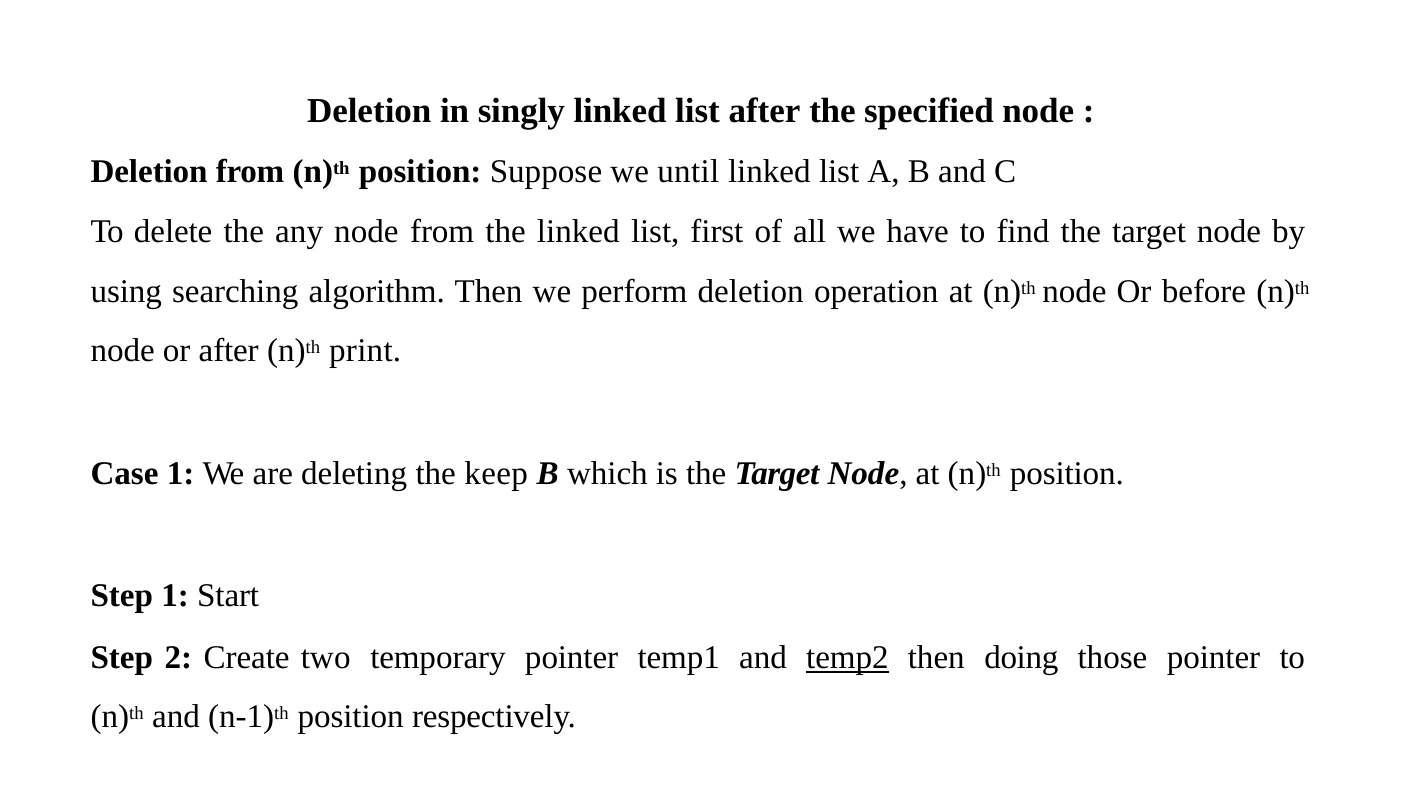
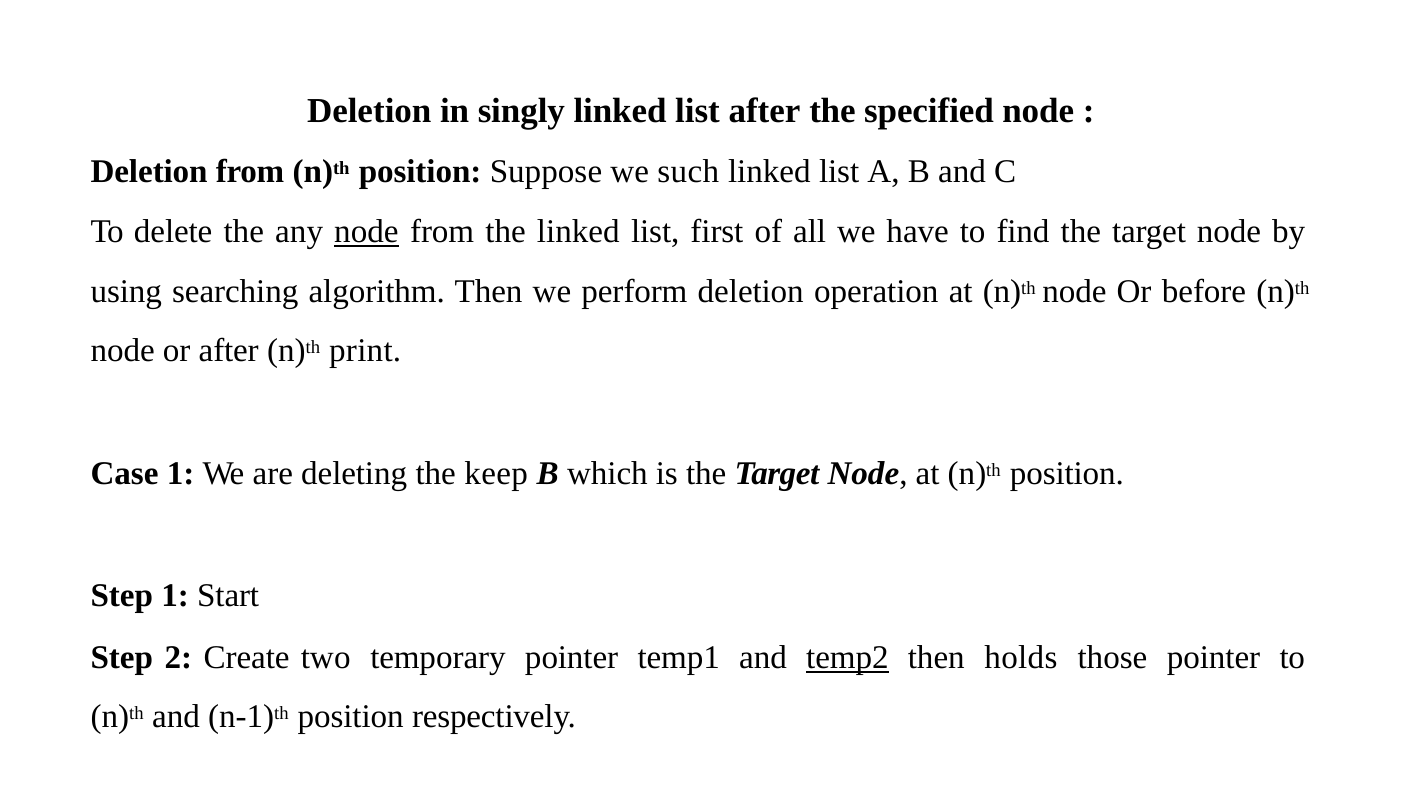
until: until -> such (688, 172)
node underline: none -> present (366, 232)
doing: doing -> holds (1021, 658)
